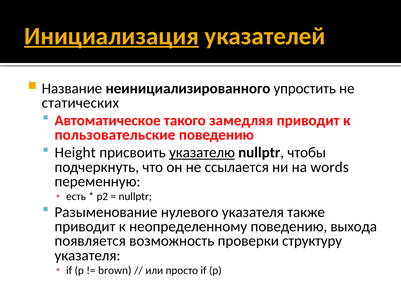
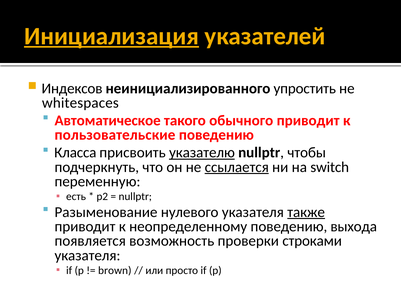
Название: Название -> Индексов (72, 88)
статических: статических -> whitespaces (80, 103)
замедляя: замедляя -> обычного (241, 120)
Height: Height -> Класса (75, 152)
ссылается underline: none -> present (237, 167)
words: words -> switch (330, 167)
также underline: none -> present (306, 212)
структуру: структуру -> строками (312, 241)
